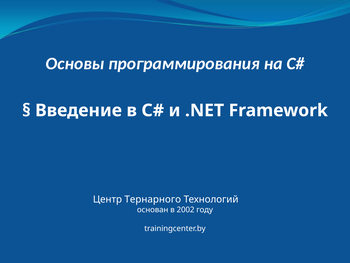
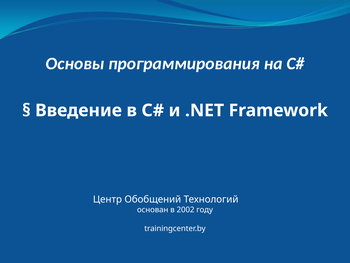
Тернарного: Тернарного -> Обобщений (153, 199)
